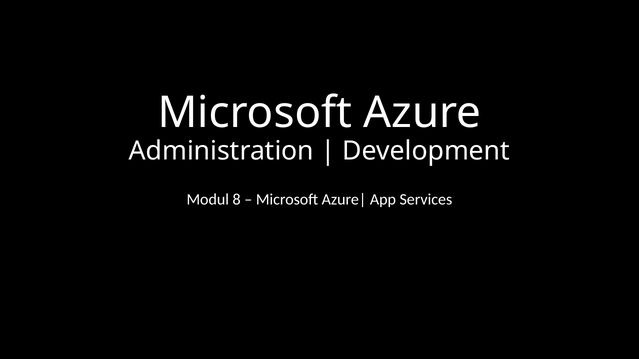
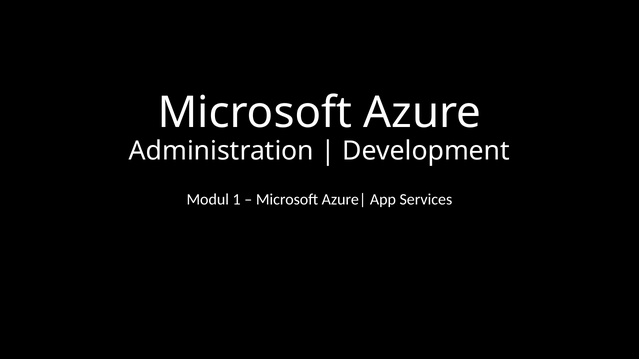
8: 8 -> 1 (237, 200)
